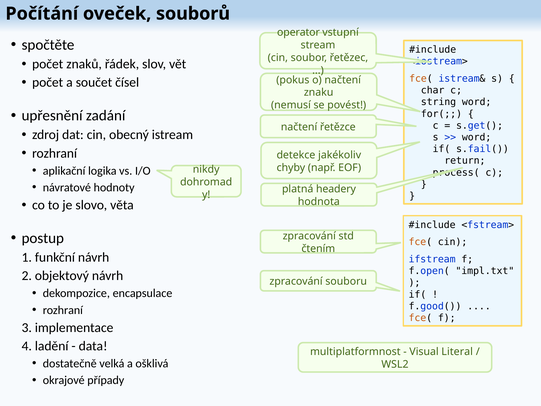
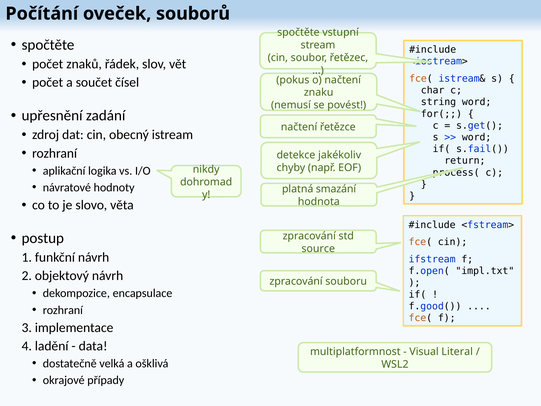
operator: operator -> spočtěte (298, 32)
headery: headery -> smazání (336, 189)
čtením: čtením -> source (318, 248)
